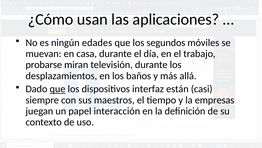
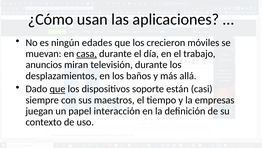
segundos: segundos -> crecieron (166, 43)
casa underline: none -> present (87, 54)
probarse: probarse -> anuncios (44, 65)
interfaz: interfaz -> soporte (148, 89)
